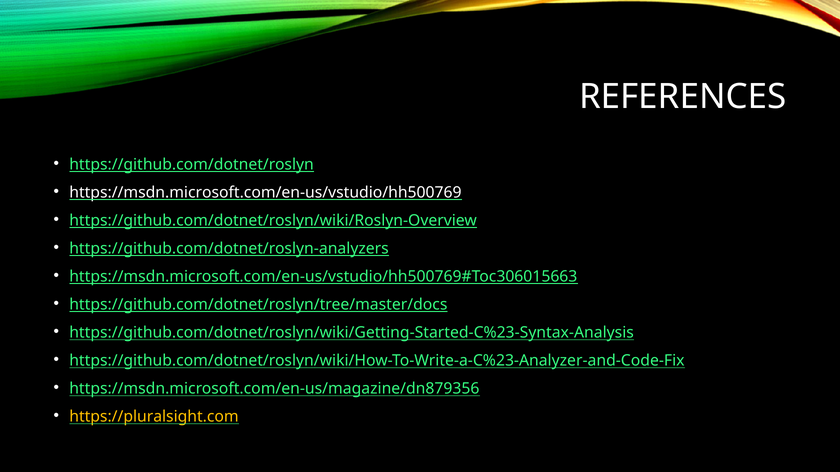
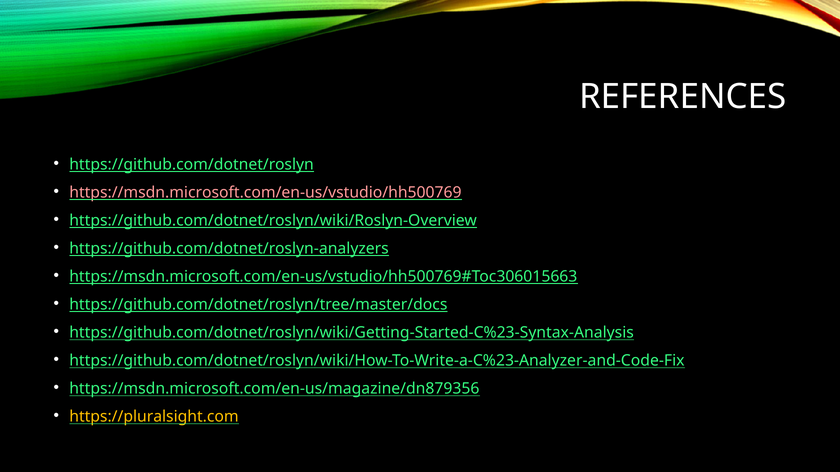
https://msdn.microsoft.com/en-us/vstudio/hh500769 colour: white -> pink (265, 193)
